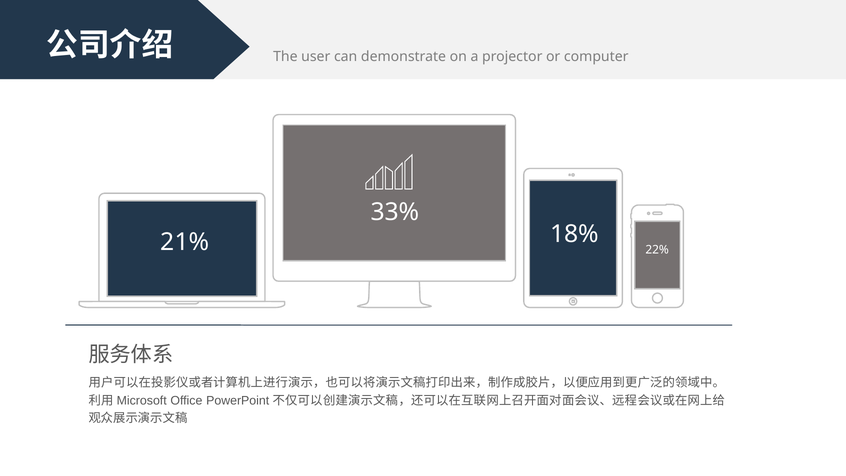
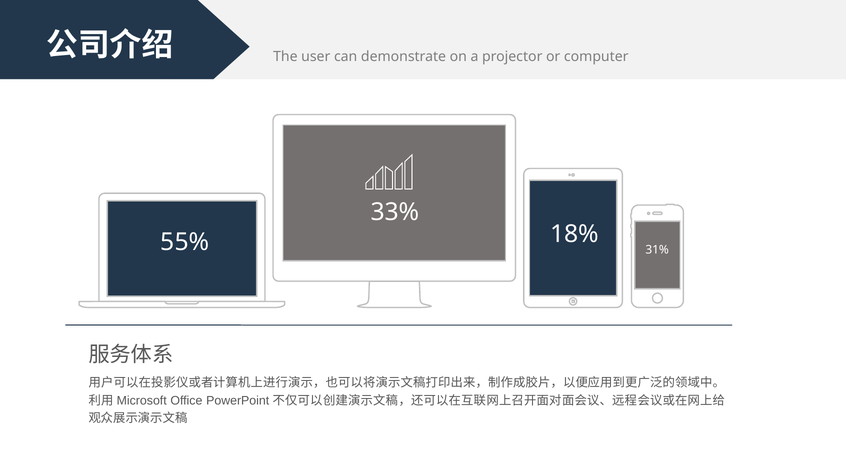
21%: 21% -> 55% (185, 242)
22%: 22% -> 31% (657, 250)
